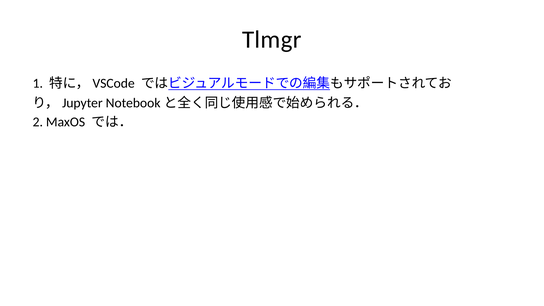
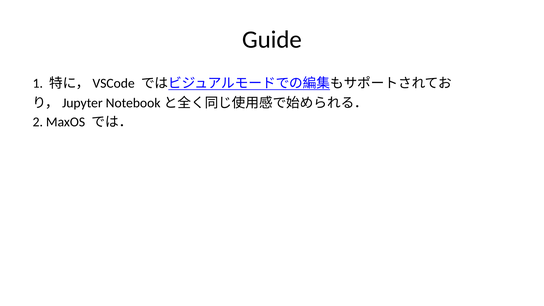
Tlmgr: Tlmgr -> Guide (272, 39)
